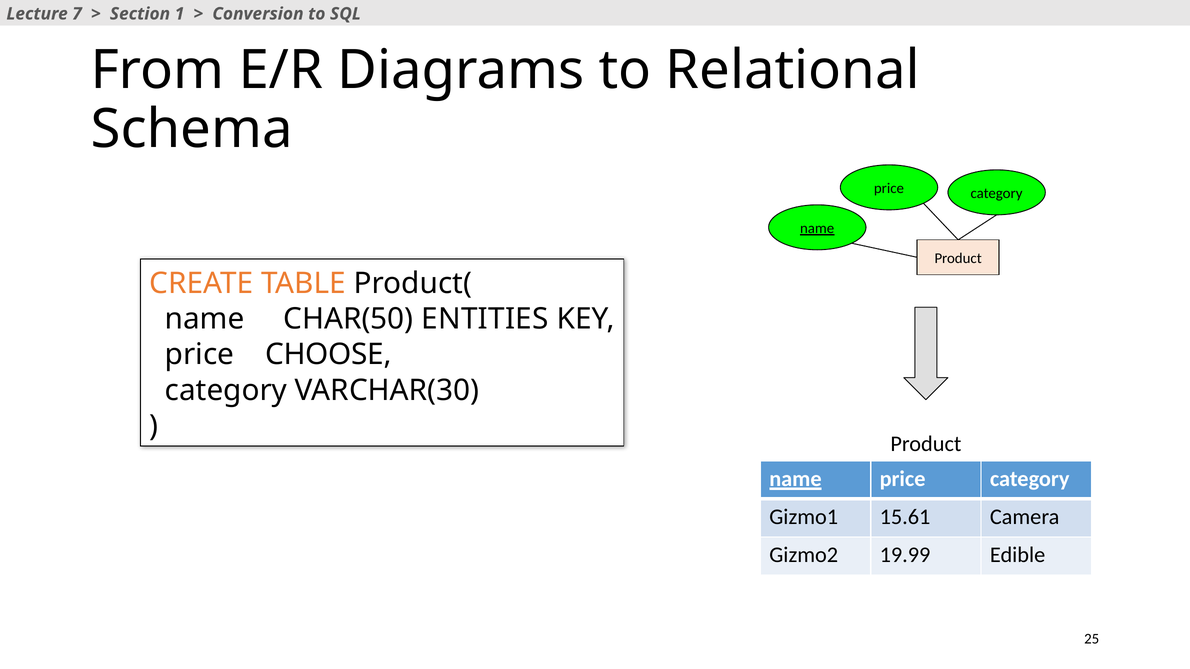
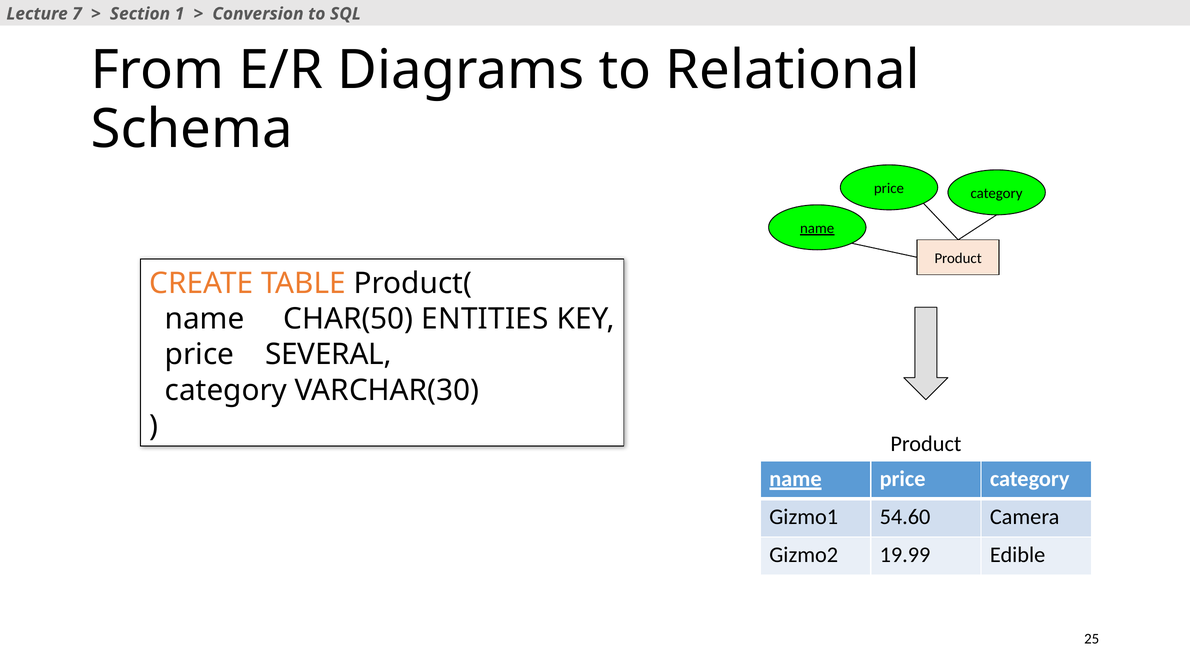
CHOOSE: CHOOSE -> SEVERAL (328, 355)
15.61: 15.61 -> 54.60 (905, 517)
